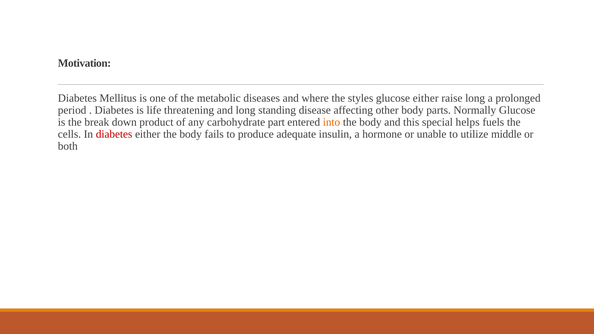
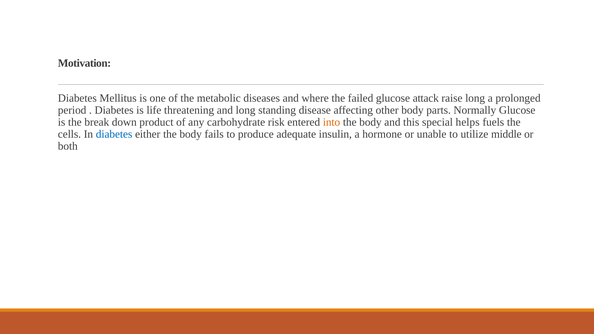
styles: styles -> failed (361, 98)
glucose either: either -> attack (426, 98)
part: part -> risk (276, 122)
diabetes colour: red -> blue (114, 134)
